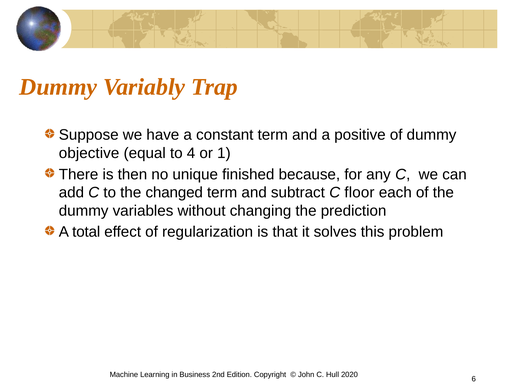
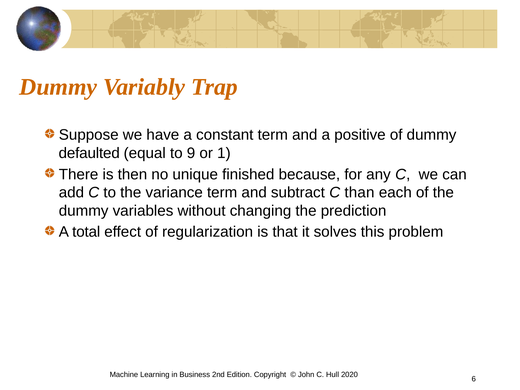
objective: objective -> defaulted (89, 153)
4: 4 -> 9 (191, 153)
changed: changed -> variance (174, 193)
floor: floor -> than (359, 193)
